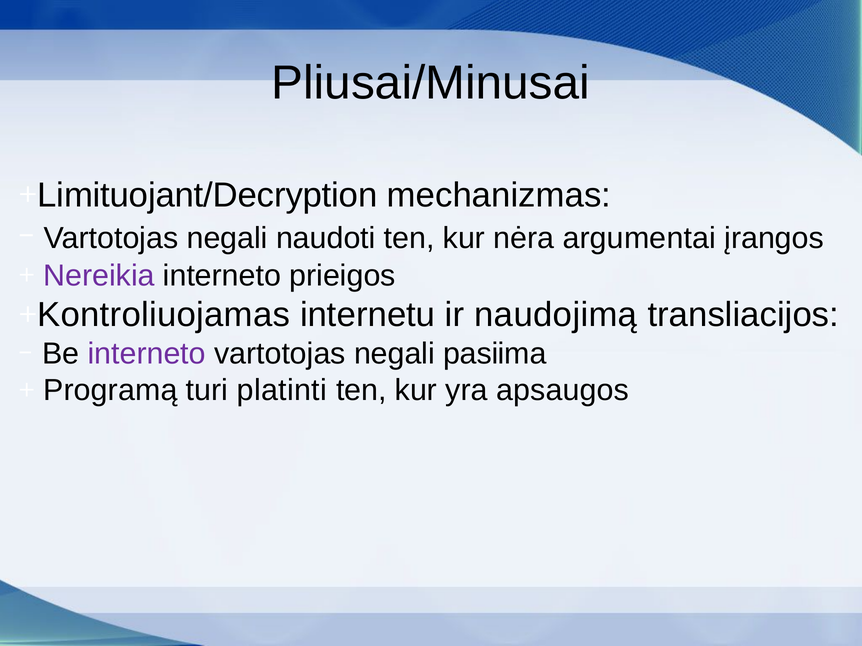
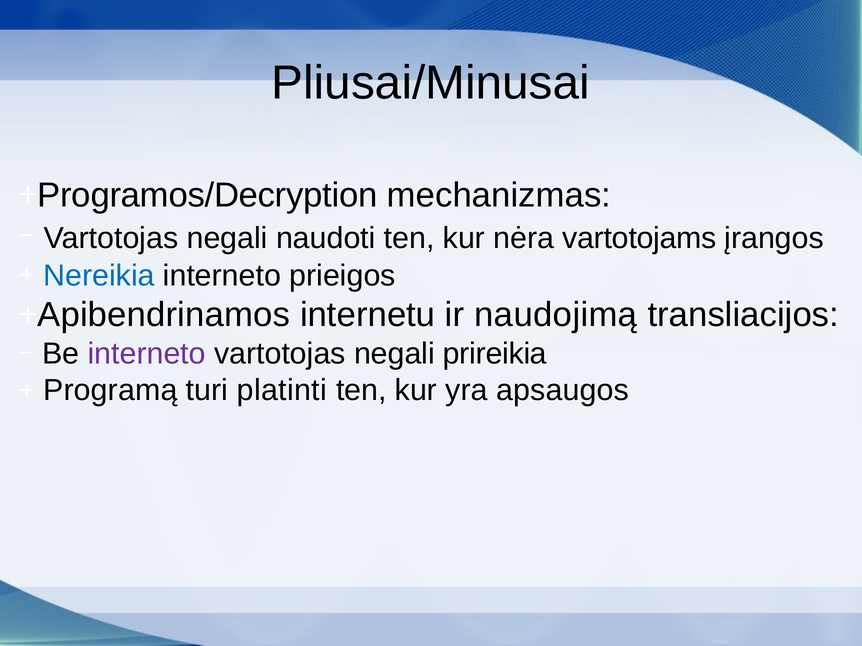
Limituojant/Decryption: Limituojant/Decryption -> Programos/Decryption (207, 195)
argumentai: argumentai -> vartotojams (639, 238)
Nereikia colour: purple -> blue (99, 276)
Kontroliuojamas: Kontroliuojamas -> Apibendrinamos (164, 315)
pasiima: pasiima -> prireikia (495, 354)
